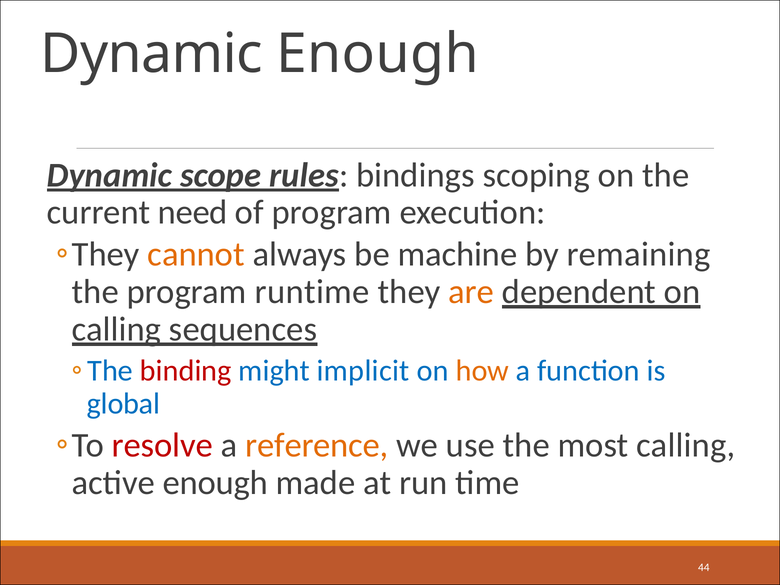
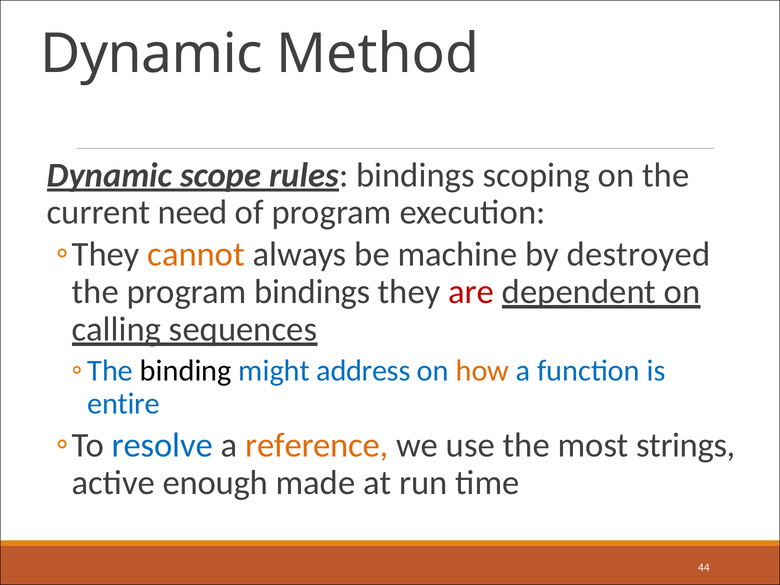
Dynamic Enough: Enough -> Method (378, 54)
remaining: remaining -> destroyed (639, 254)
program runtime: runtime -> bindings (312, 292)
are colour: orange -> red (471, 292)
binding colour: red -> black (186, 371)
implicit: implicit -> address (363, 371)
global: global -> entire (123, 404)
resolve colour: red -> blue (162, 445)
most calling: calling -> strings (686, 445)
